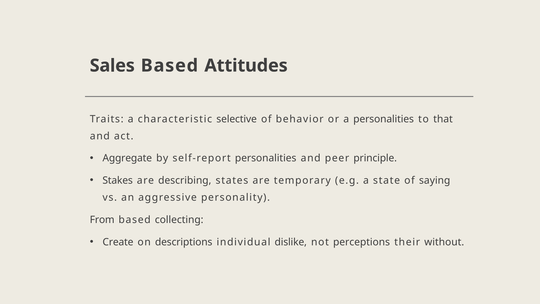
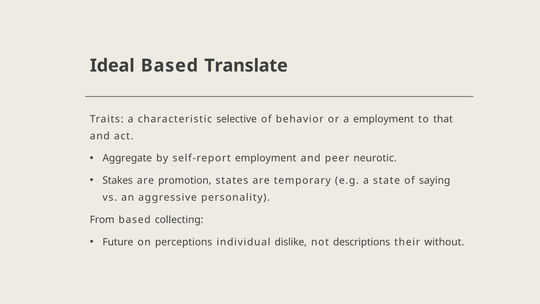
Sales: Sales -> Ideal (112, 66)
Attitudes: Attitudes -> Translate (246, 66)
a personalities: personalities -> employment (384, 119)
self-report personalities: personalities -> employment (266, 158)
principle: principle -> neurotic (375, 158)
describing: describing -> promotion (185, 180)
Create: Create -> Future (118, 242)
descriptions: descriptions -> perceptions (184, 242)
perceptions: perceptions -> descriptions (362, 242)
